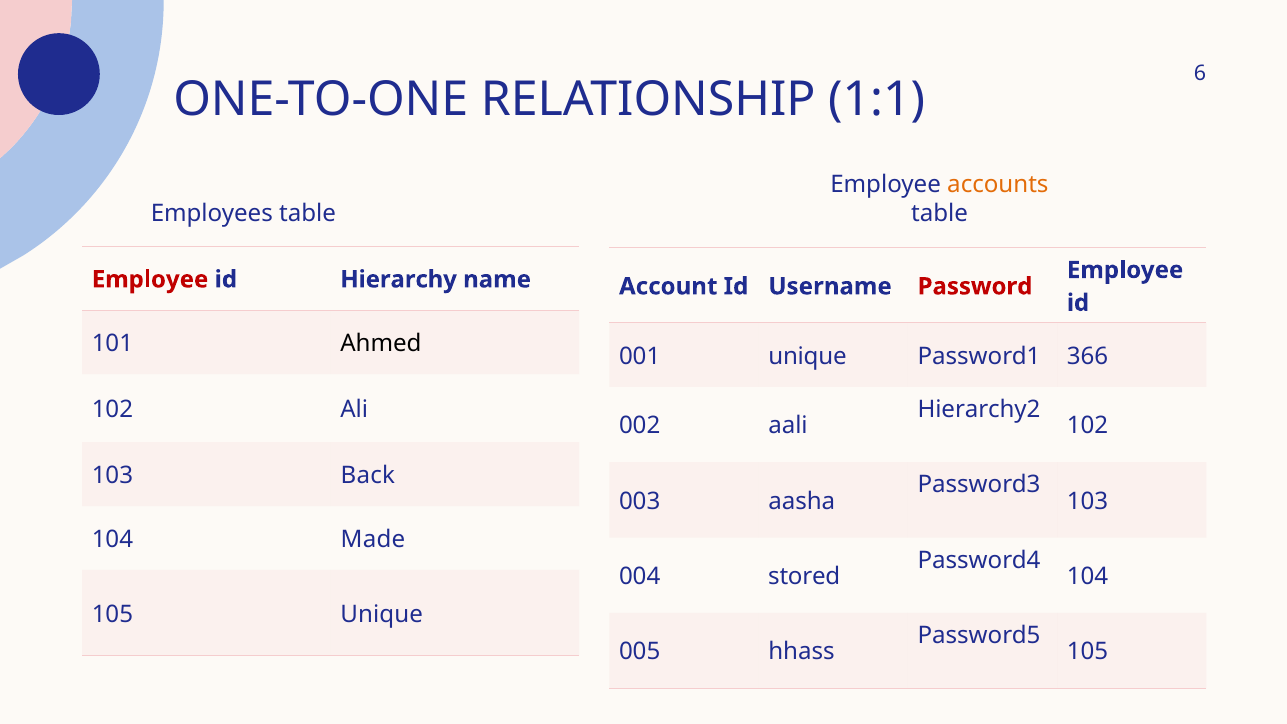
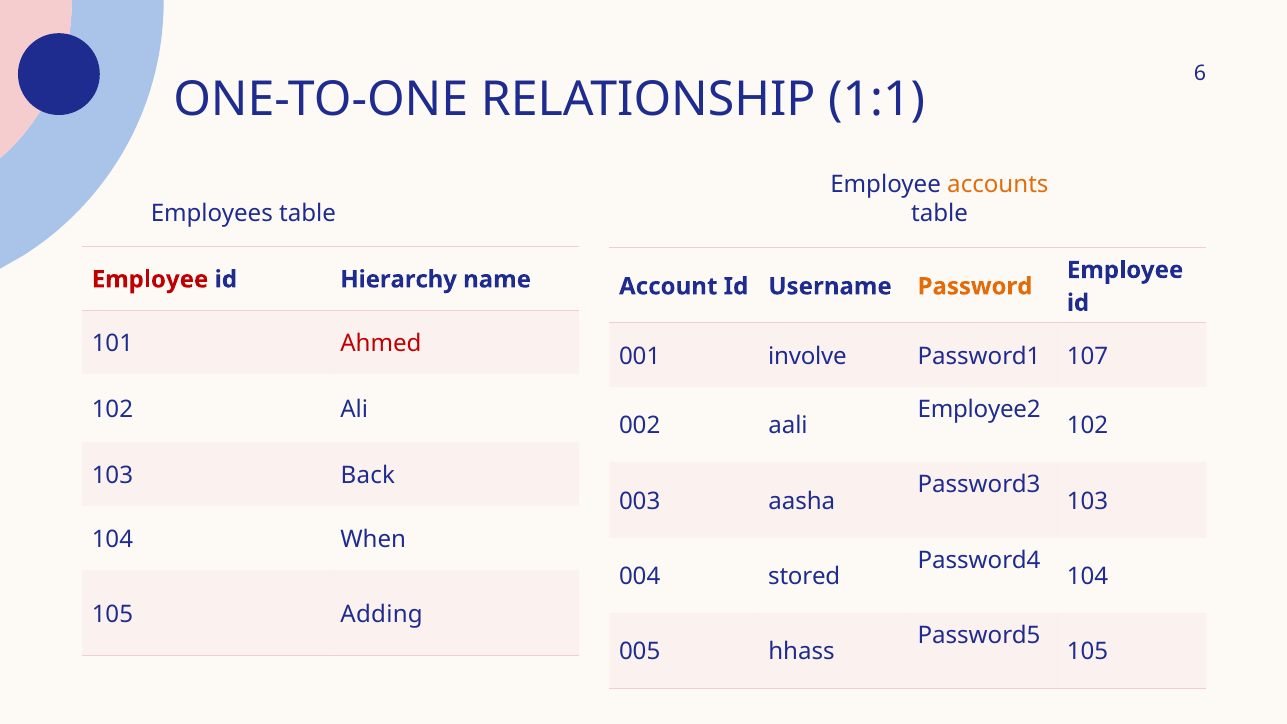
Password colour: red -> orange (975, 286)
Ahmed colour: black -> red (381, 343)
001 unique: unique -> involve (807, 356)
366: 366 -> 107 (1088, 356)
Hierarchy2: Hierarchy2 -> Employee2 (979, 409)
Made: Made -> When (373, 539)
105 Unique: Unique -> Adding (382, 614)
